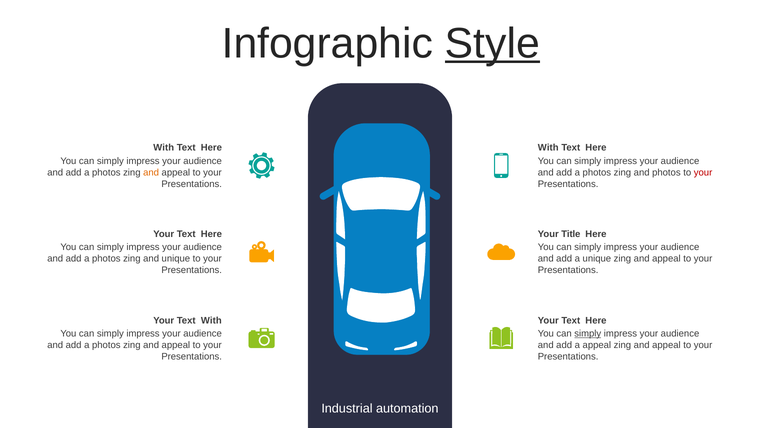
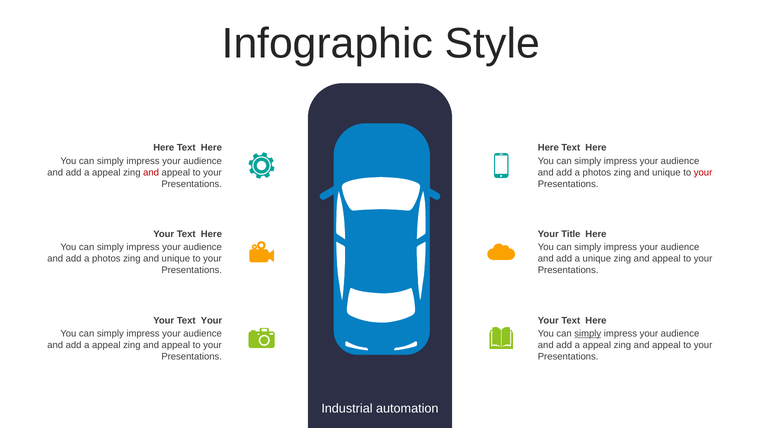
Style underline: present -> none (492, 43)
With: With -> Here (164, 148)
With: With -> Here (548, 148)
photos: photos -> appeal (106, 172)
and colour: orange -> red (151, 172)
photos: photos -> unique (666, 172)
Text With: With -> Your (211, 320)
photos: photos -> appeal (106, 345)
